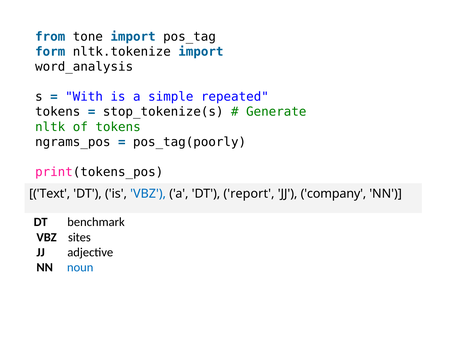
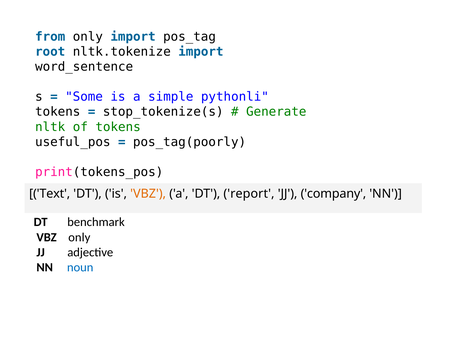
from tone: tone -> only (88, 37)
form: form -> root (50, 52)
word_analysis: word_analysis -> word_sentence (84, 67)
With: With -> Some (84, 97)
repeated: repeated -> pythonli (235, 97)
ngrams_pos: ngrams_pos -> useful_pos (73, 142)
VBZ colour: blue -> orange (148, 194)
VBZ sites: sites -> only (79, 237)
